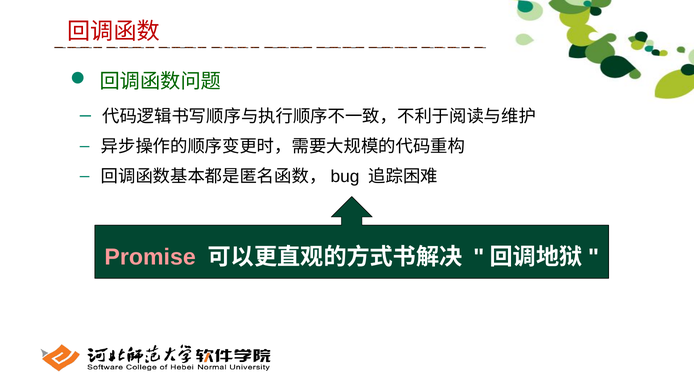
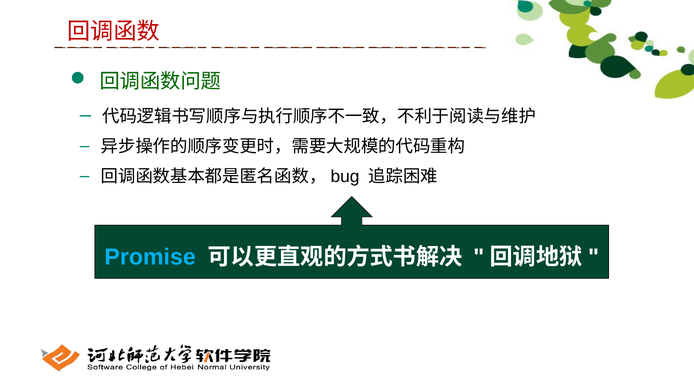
Promise colour: pink -> light blue (150, 257)
